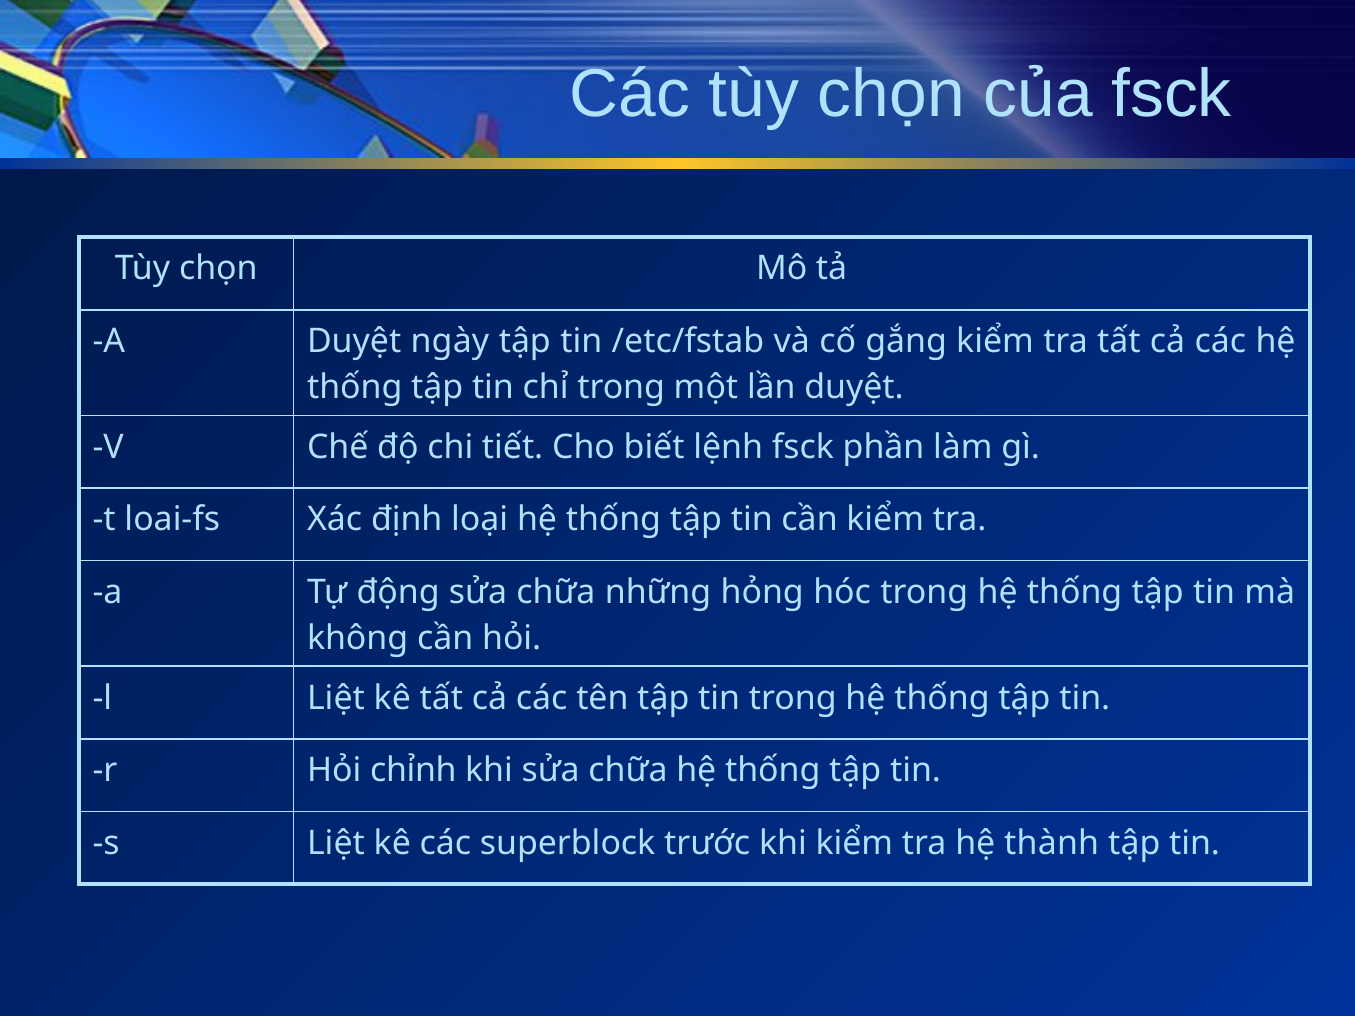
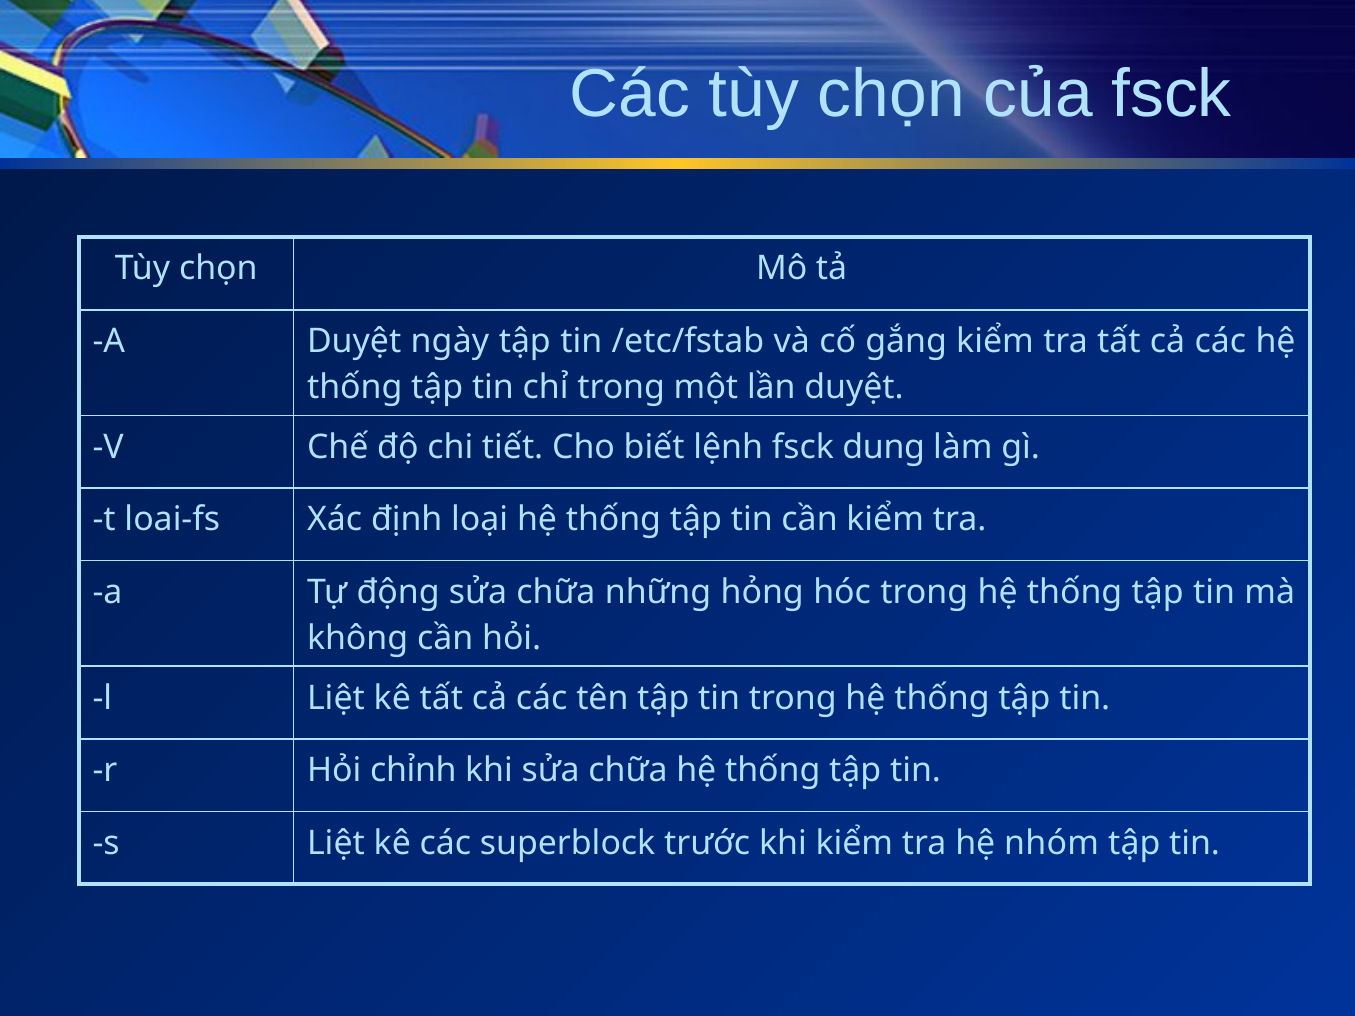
phần: phần -> dung (884, 447)
thành: thành -> nhóm (1052, 843)
